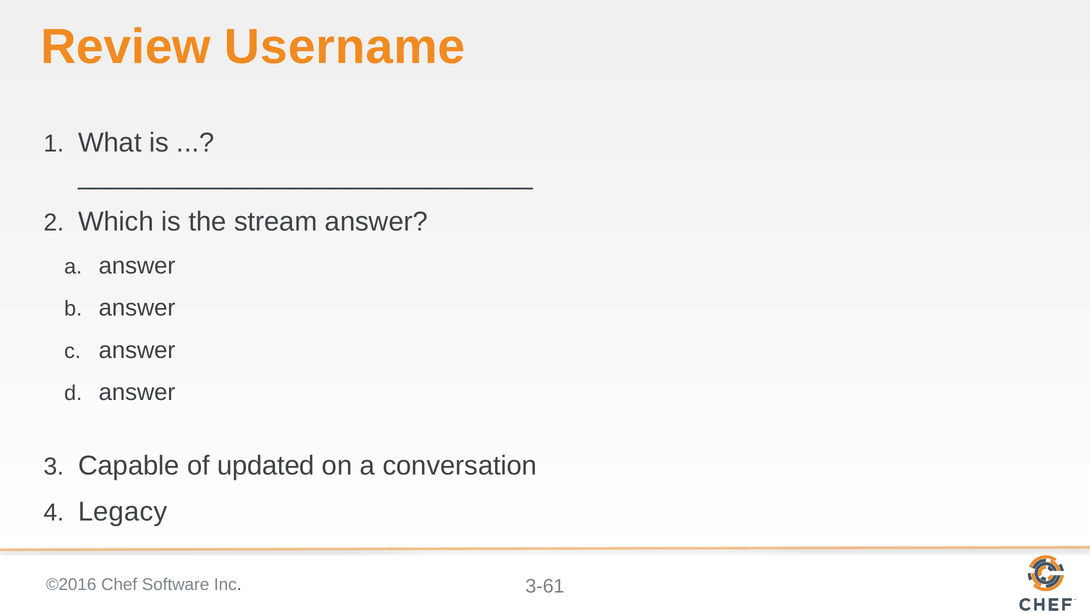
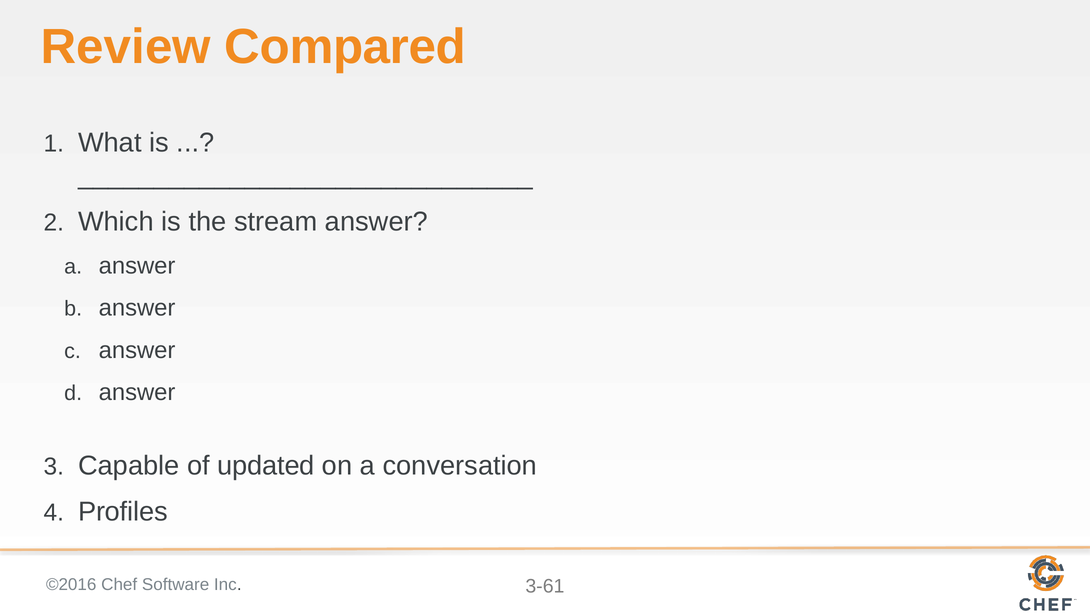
Username: Username -> Compared (345, 47)
Legacy: Legacy -> Profiles (123, 512)
